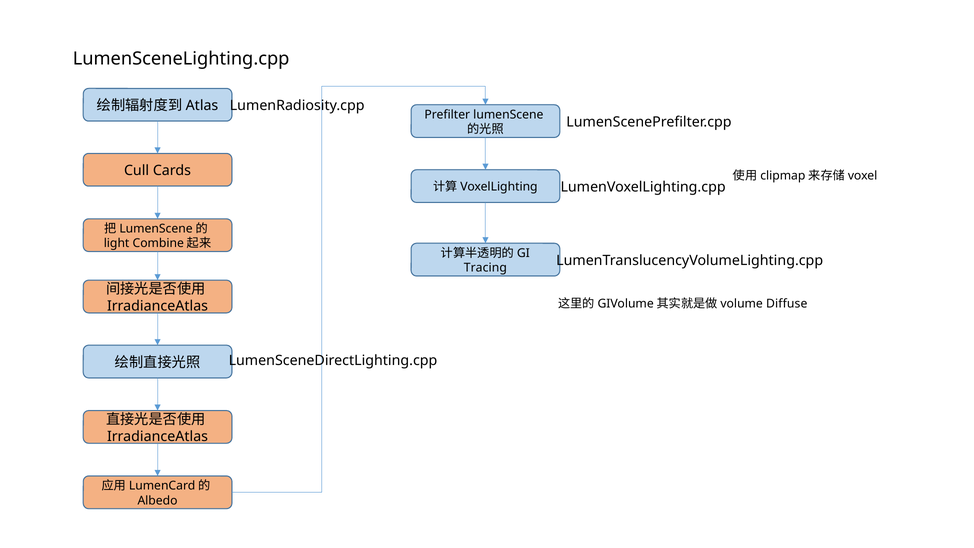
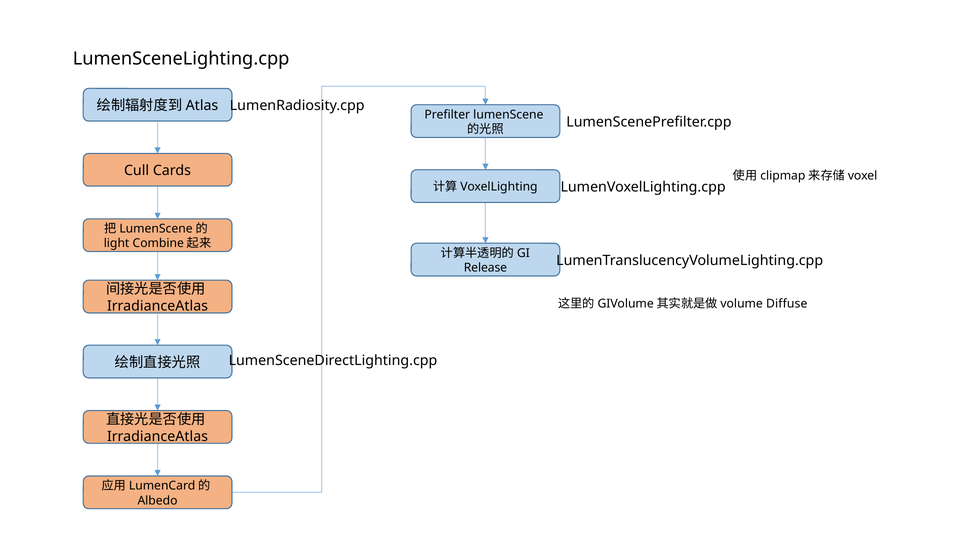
Tracing: Tracing -> Release (485, 268)
